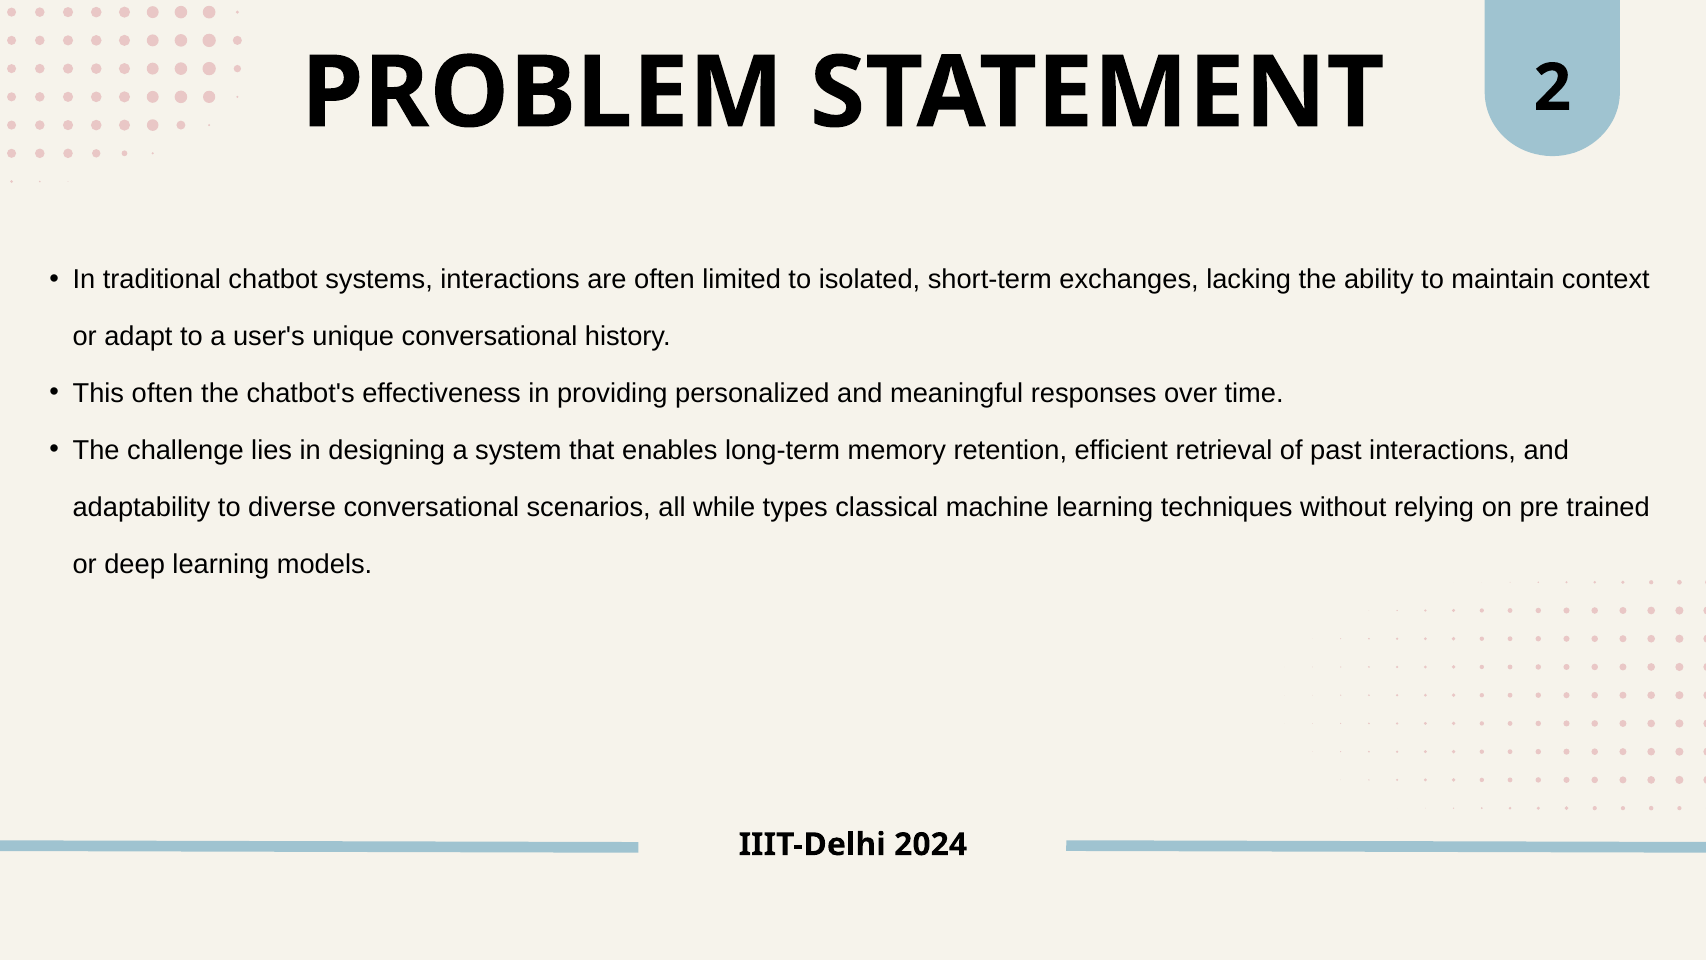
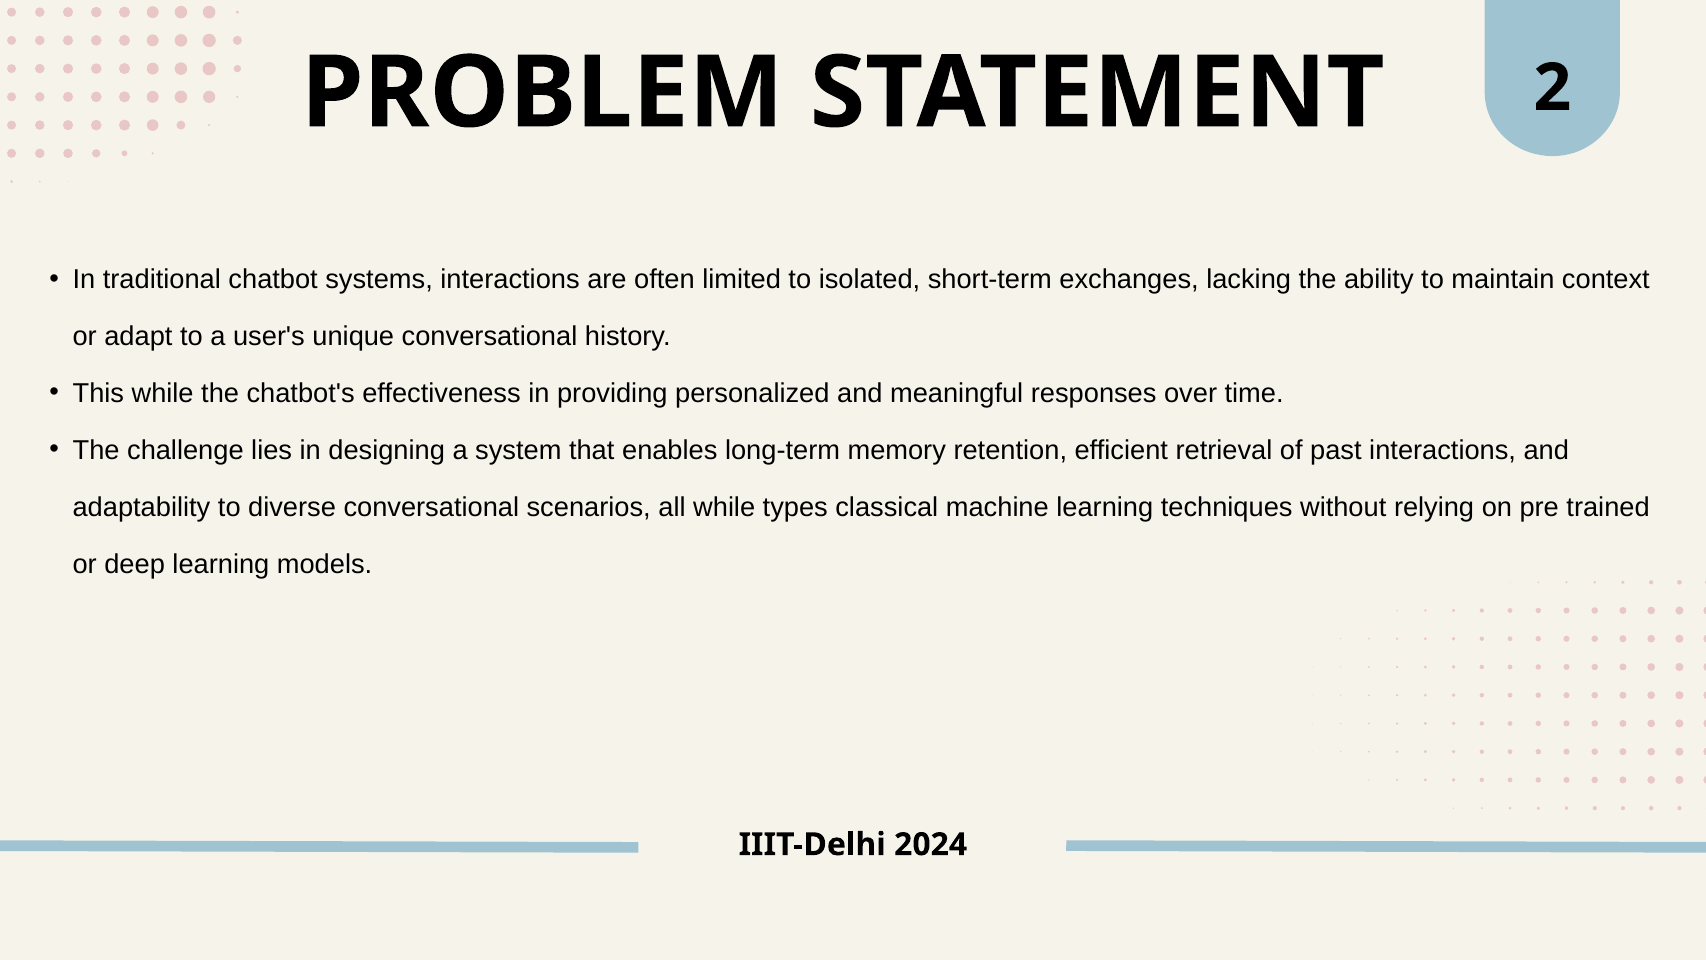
This often: often -> while (163, 393)
